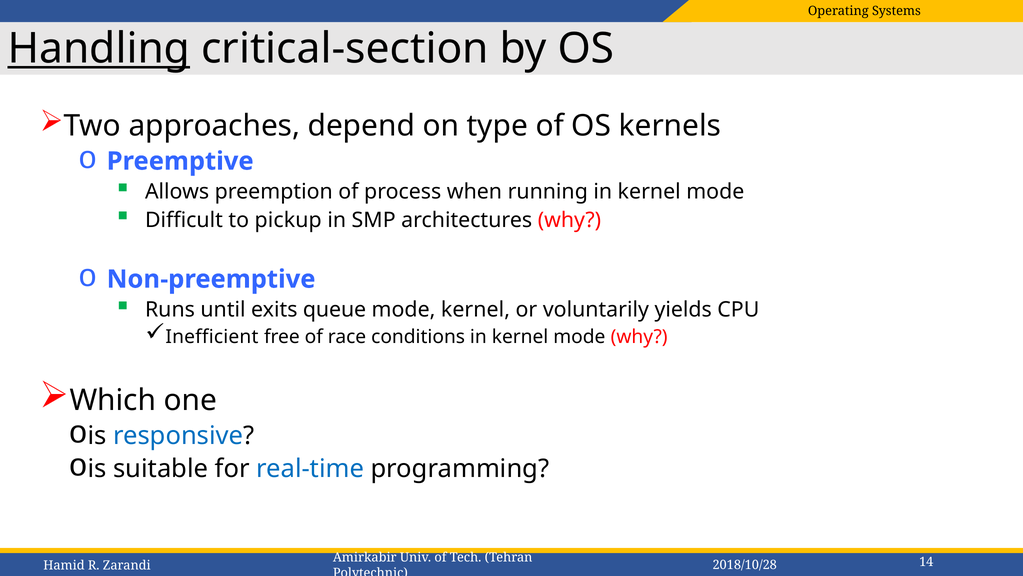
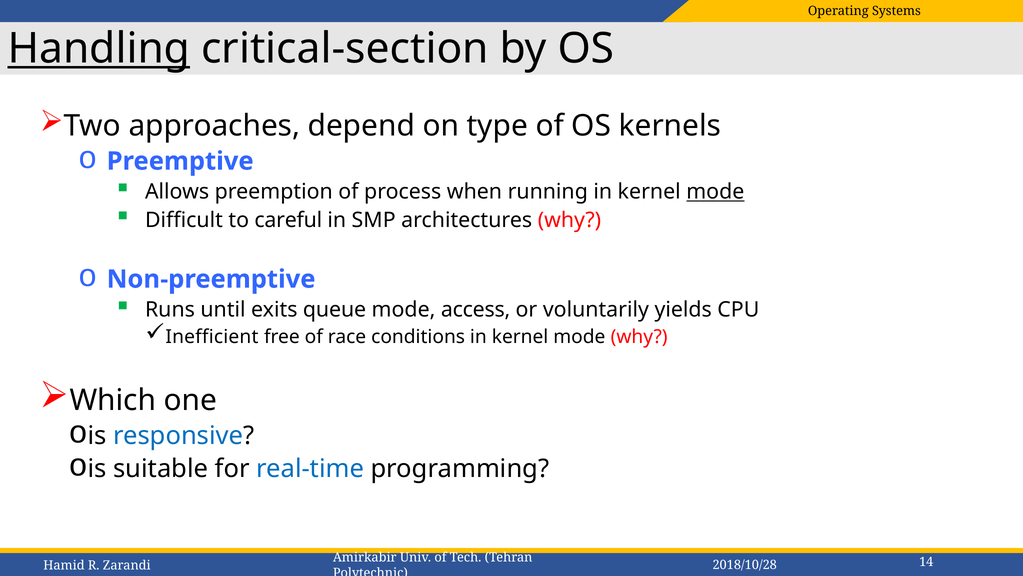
mode underline: none -> present (715, 192)
pickup: pickup -> careful (288, 220)
mode kernel: kernel -> access (476, 310)
